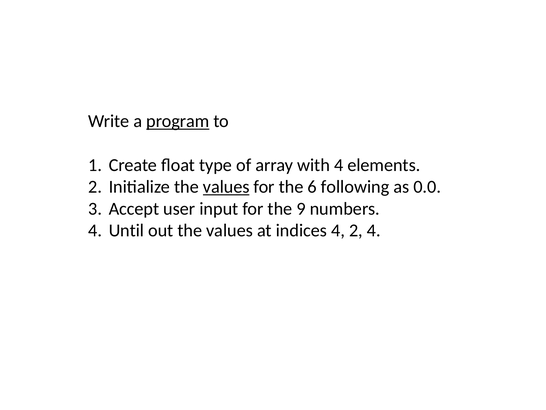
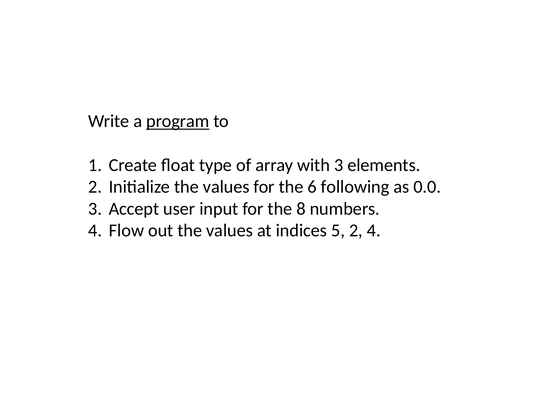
with 4: 4 -> 3 (339, 165)
values underline: present -> none (226, 187)
9: 9 -> 8 (301, 209)
Until: Until -> Flow (126, 230)
indices 4: 4 -> 5 (338, 230)
